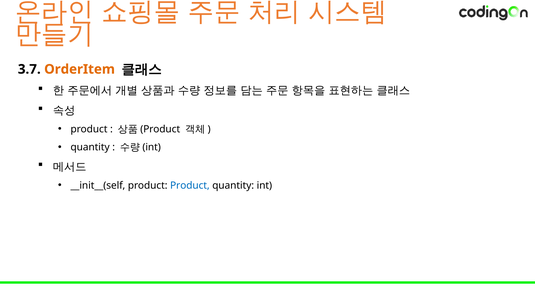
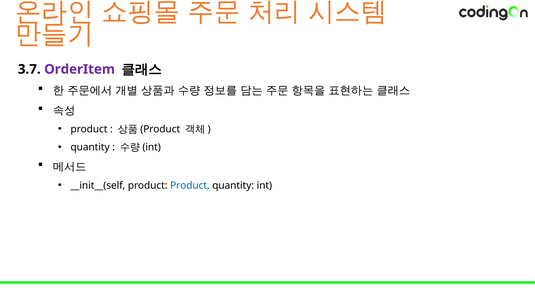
OrderItem colour: orange -> purple (80, 69)
